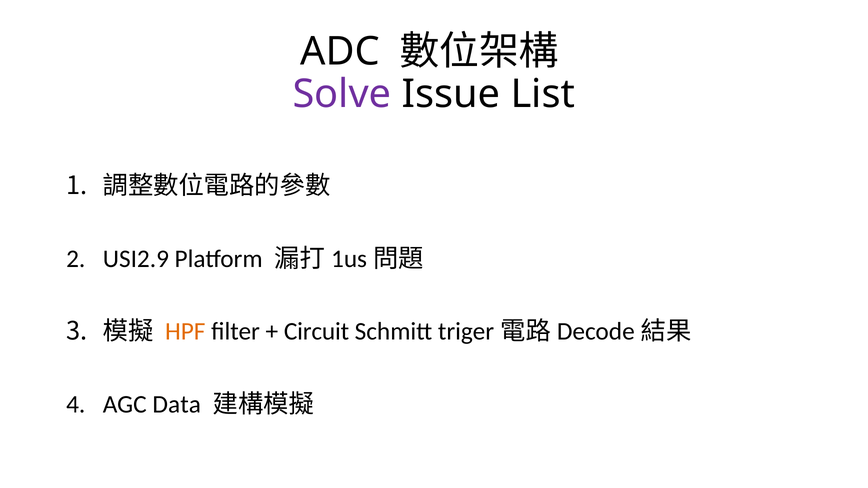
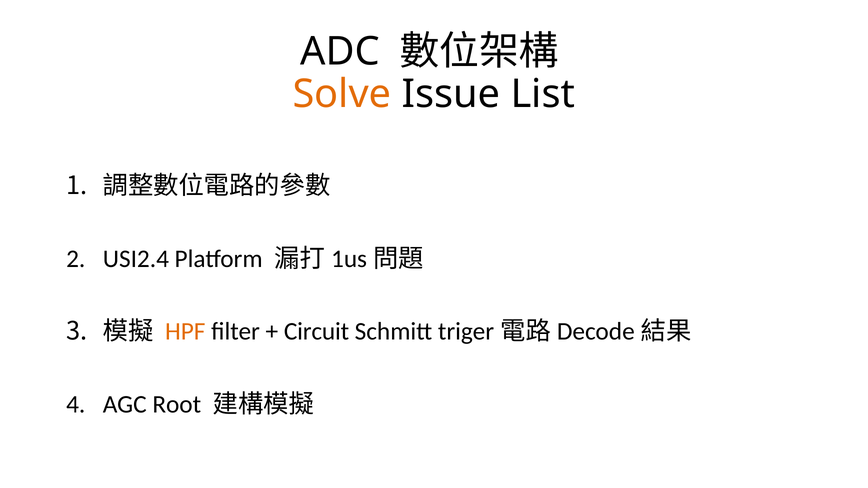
Solve colour: purple -> orange (342, 94)
USI2.9: USI2.9 -> USI2.4 (136, 259)
Data: Data -> Root (177, 405)
